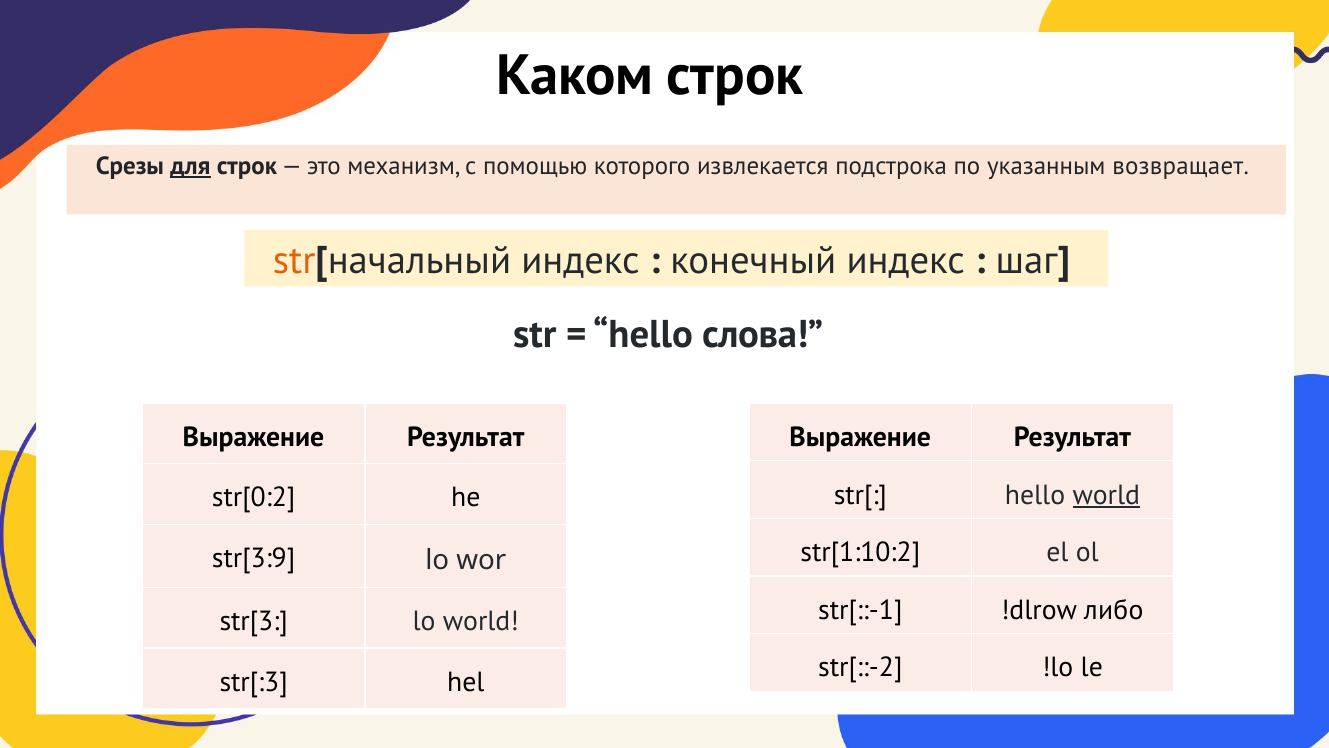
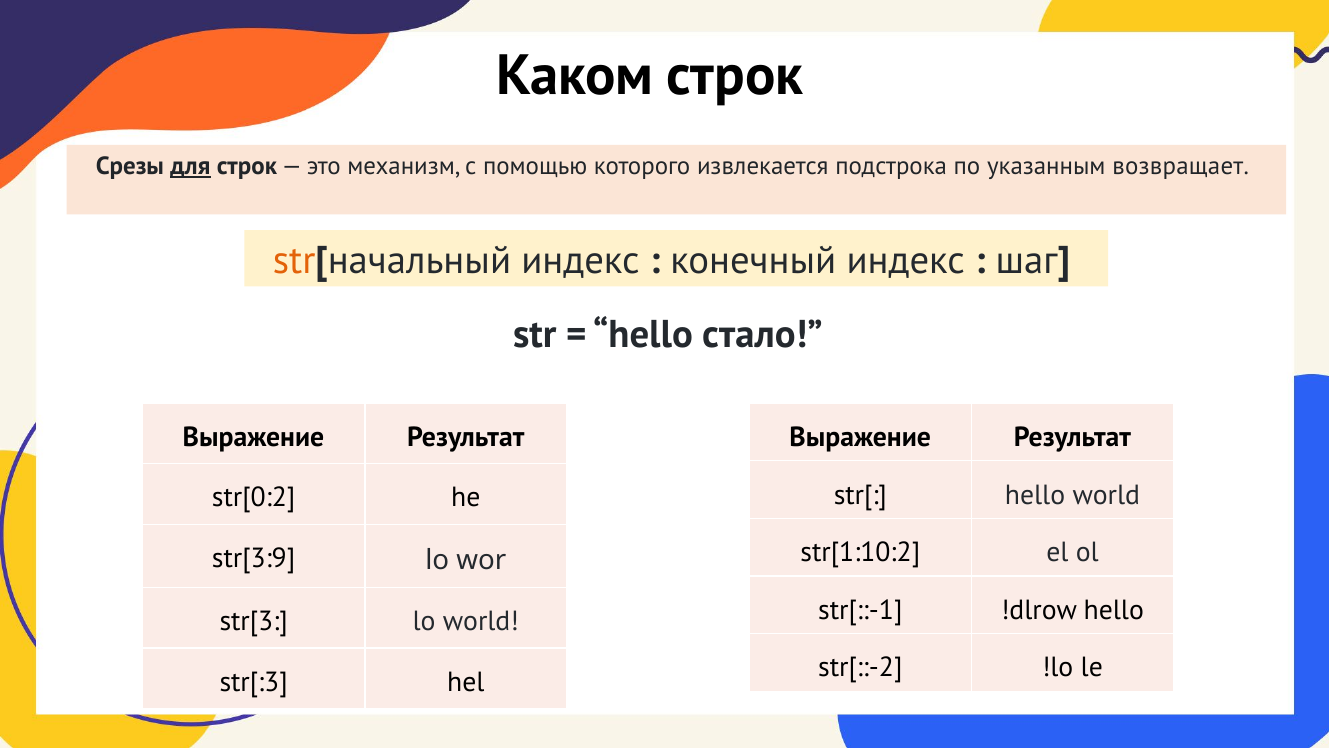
слова: слова -> стало (762, 334)
world underline: present -> none (1106, 495)
!dlrow либо: либо -> hello (1114, 610)
